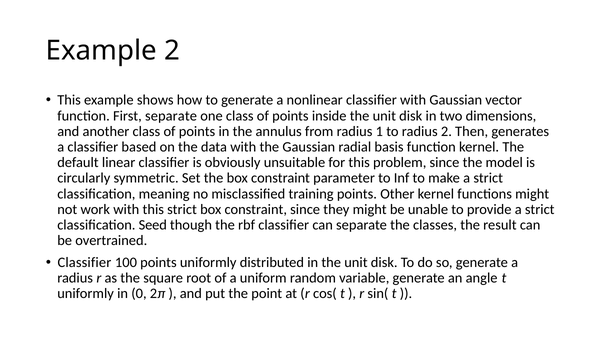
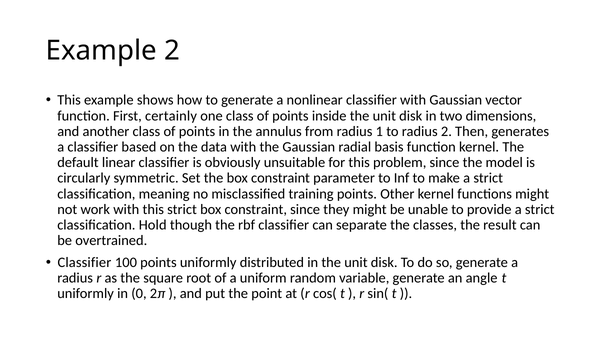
First separate: separate -> certainly (171, 116)
Seed: Seed -> Hold (153, 225)
